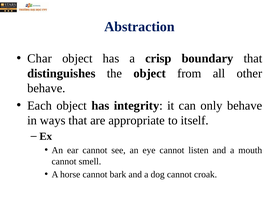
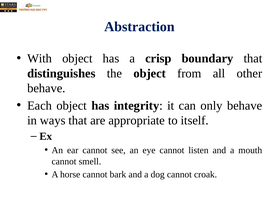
Char: Char -> With (40, 59)
